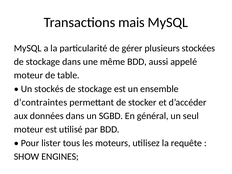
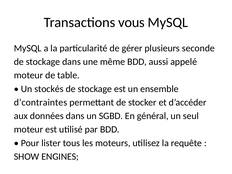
mais: mais -> vous (131, 22)
stockées: stockées -> seconde (198, 48)
